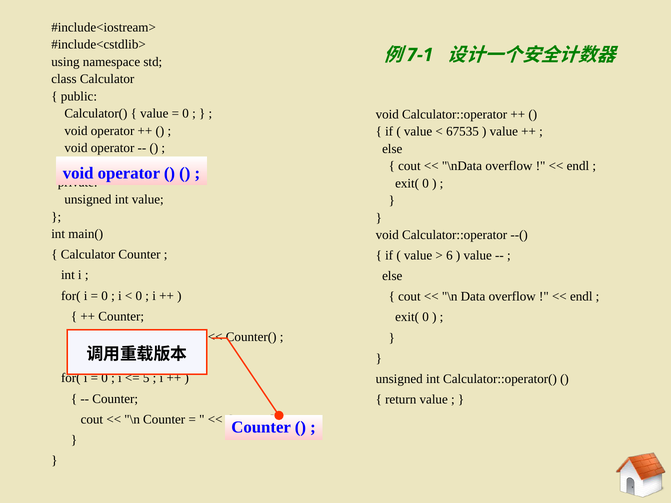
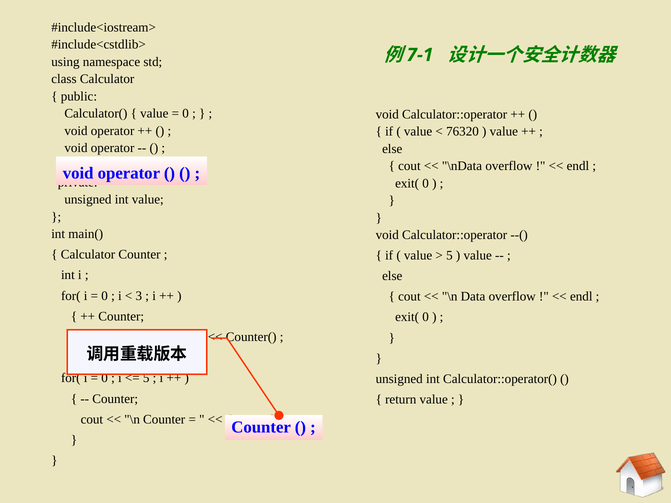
67535: 67535 -> 76320 (462, 132)
6: 6 -> 5 (449, 255)
0: 0 -> 3 (139, 296)
